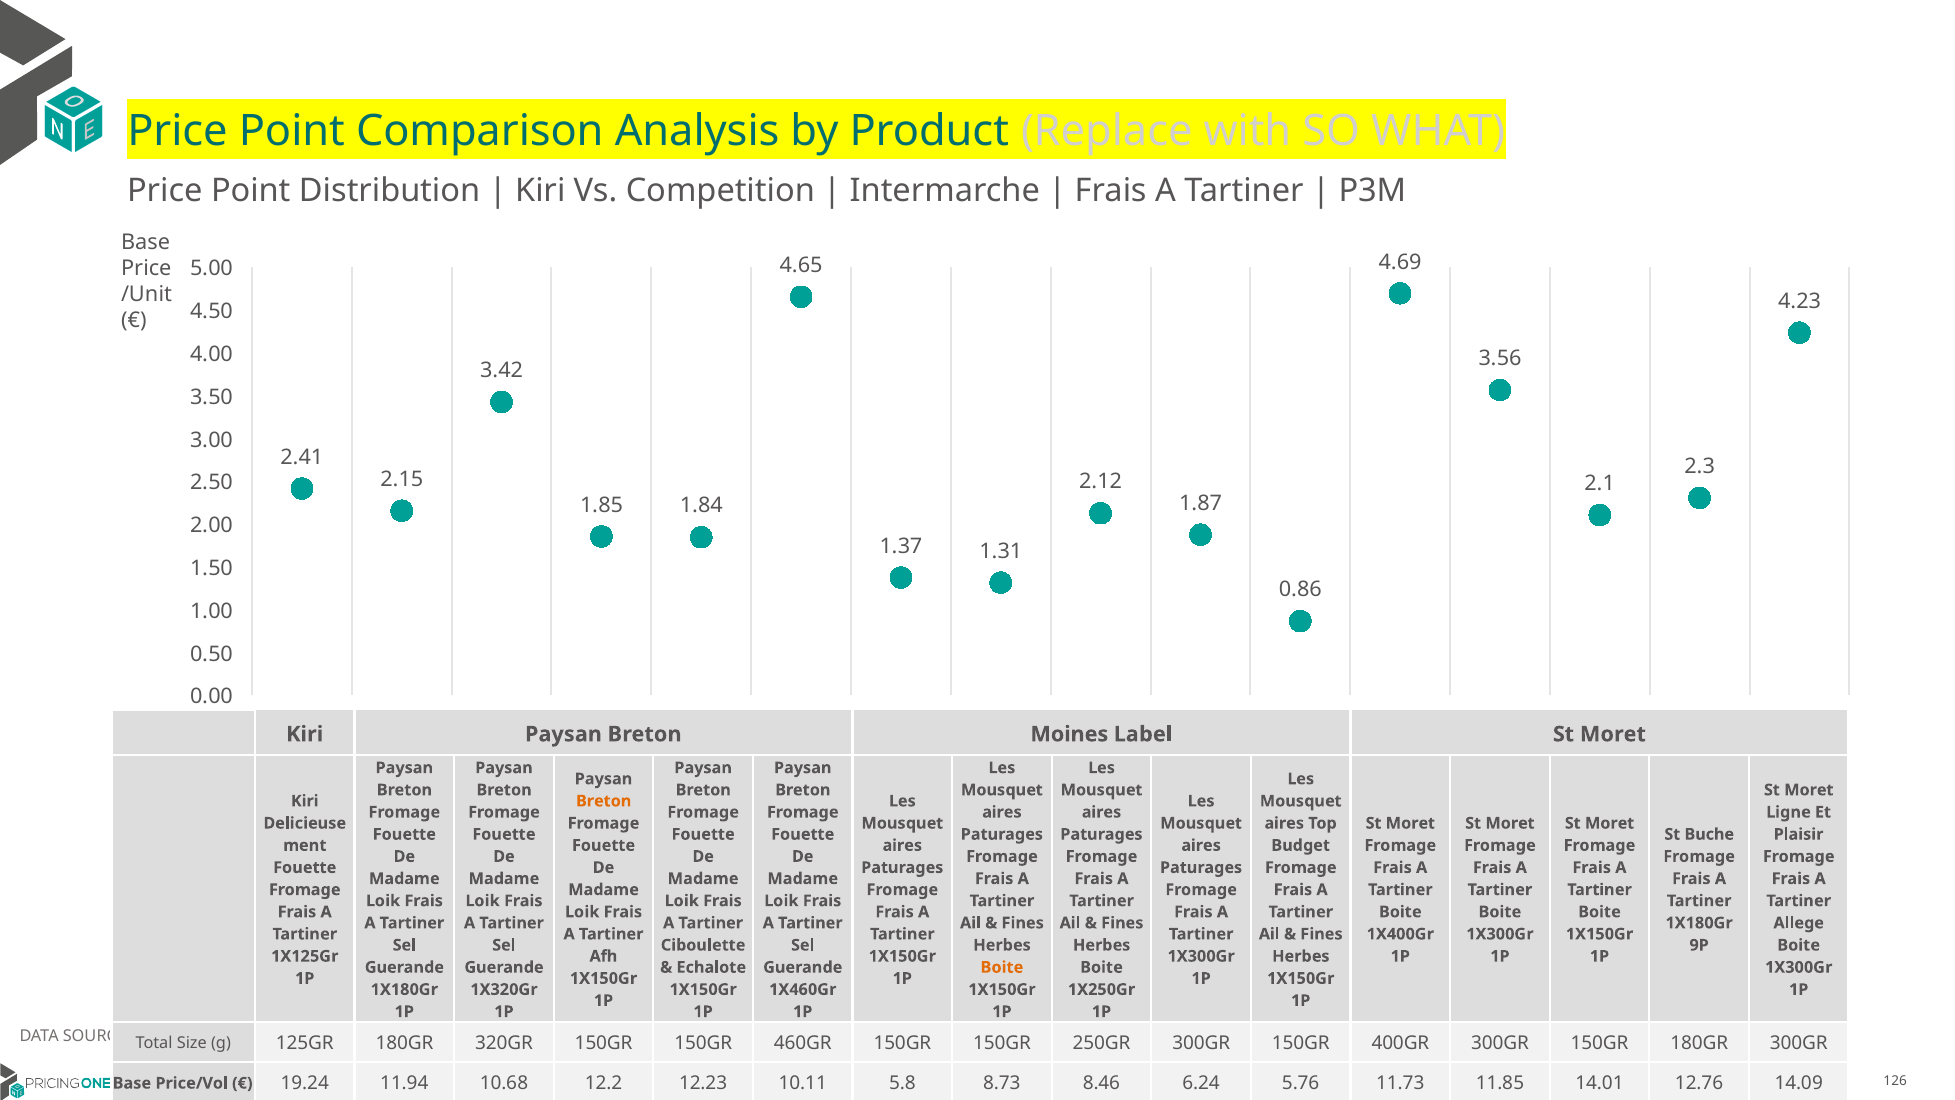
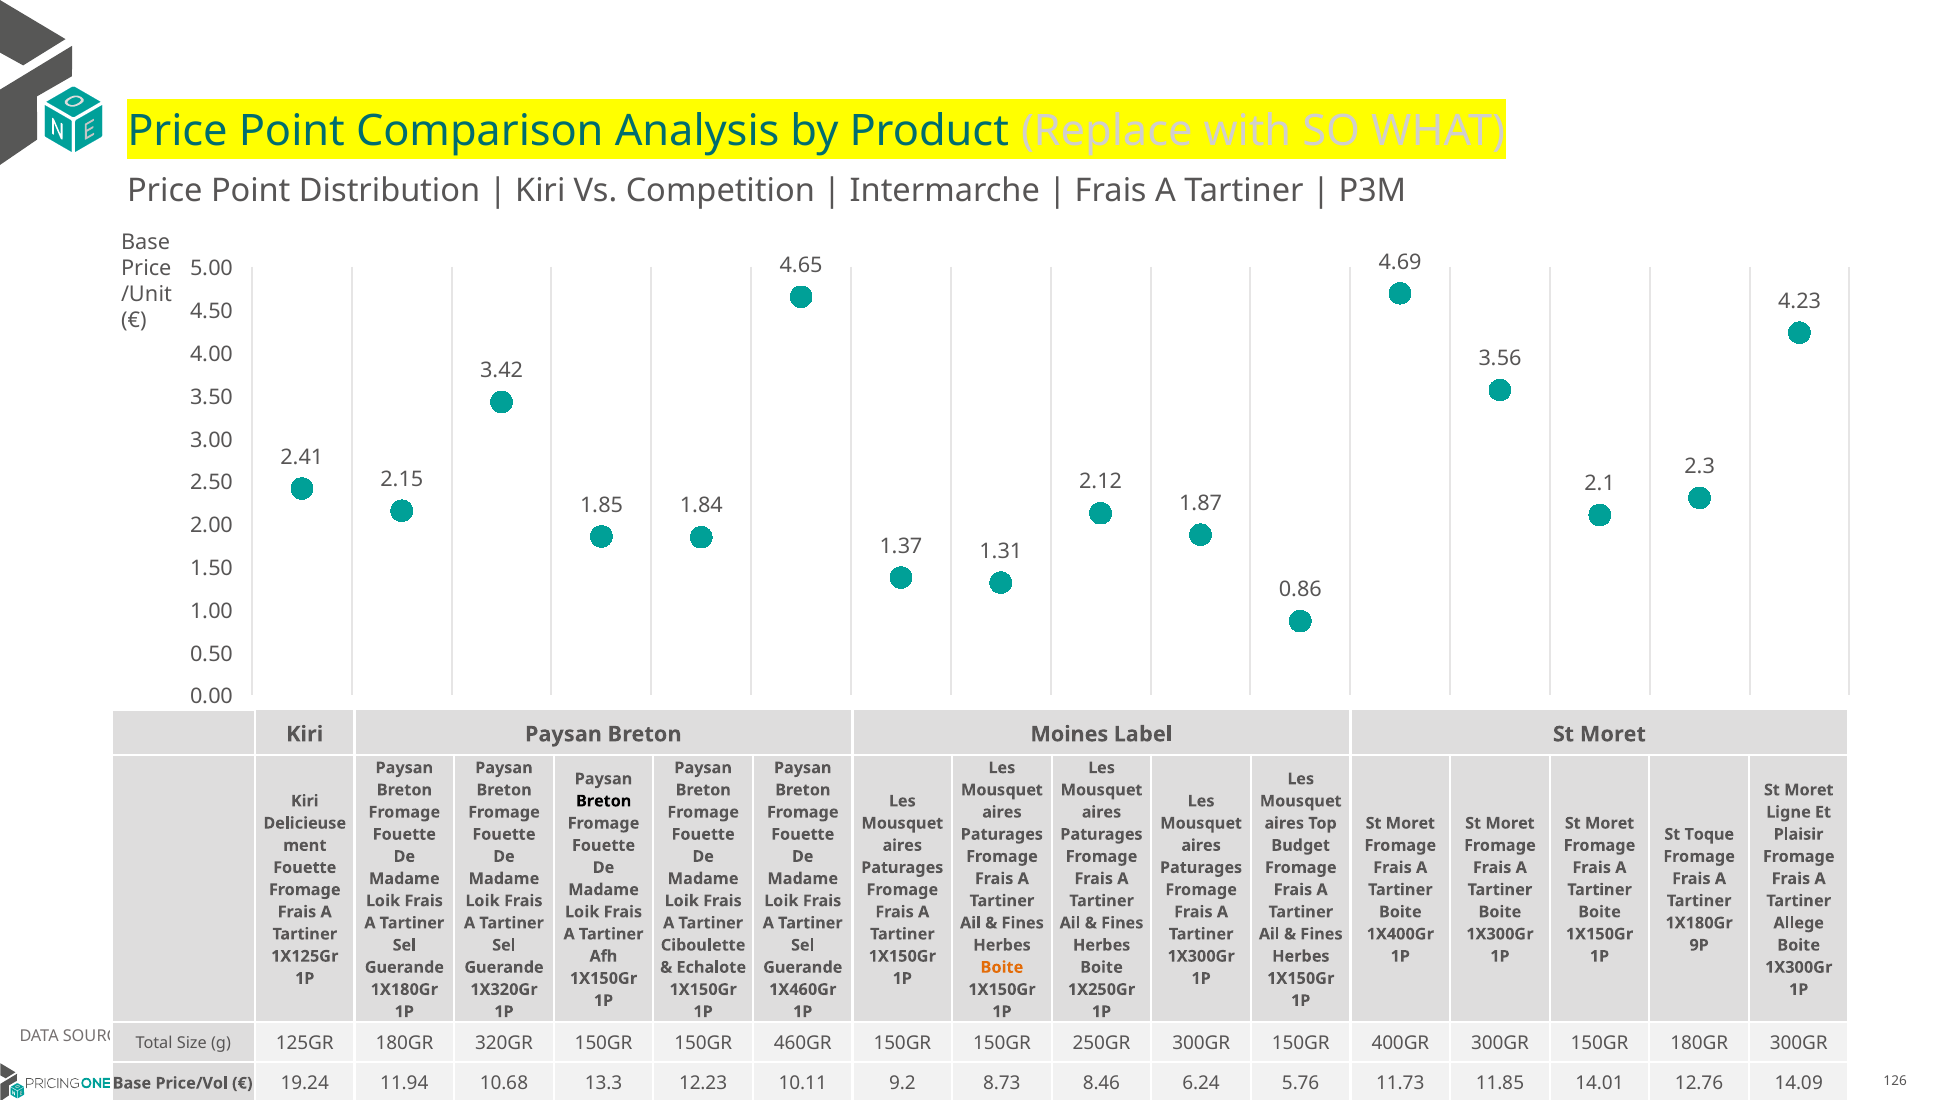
Breton colour: orange -> black (604, 801)
Buche: Buche -> Toque (1709, 834)
12.2: 12.2 -> 13.3 (604, 1083)
5.8: 5.8 -> 9.2 (902, 1083)
